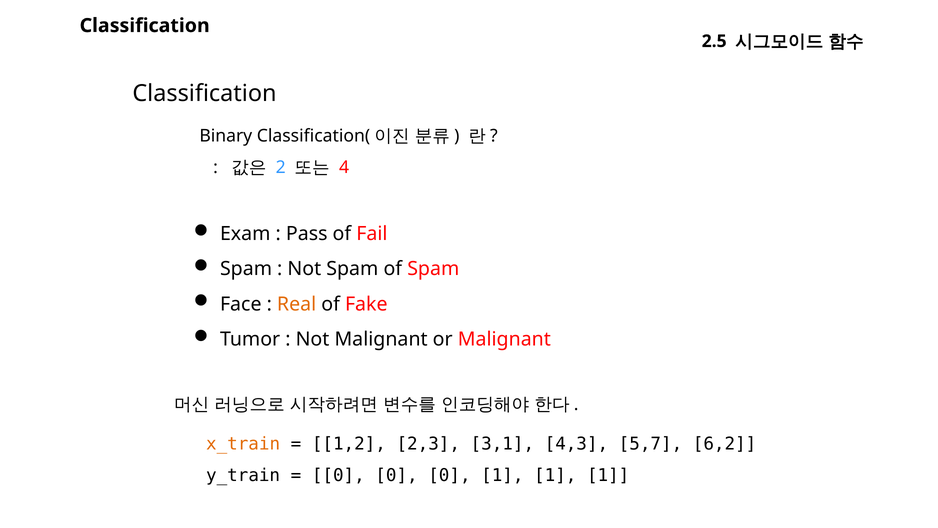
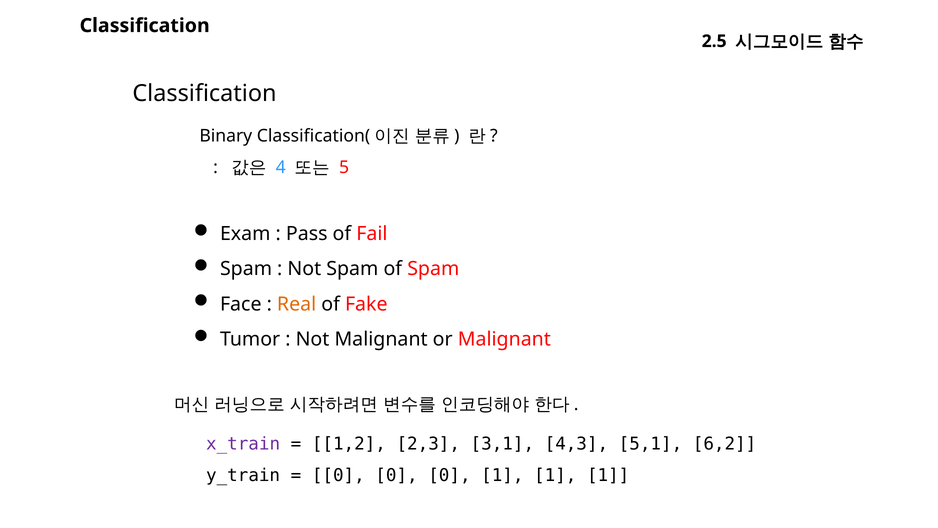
2: 2 -> 4 (281, 167)
4: 4 -> 5 (344, 167)
x_train colour: orange -> purple (243, 444)
5,7: 5,7 -> 5,1 (650, 444)
